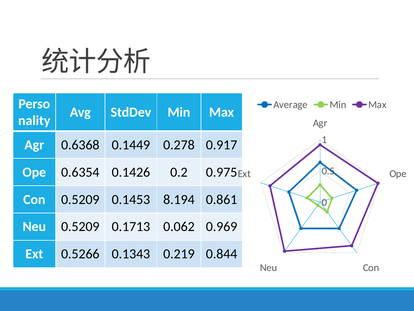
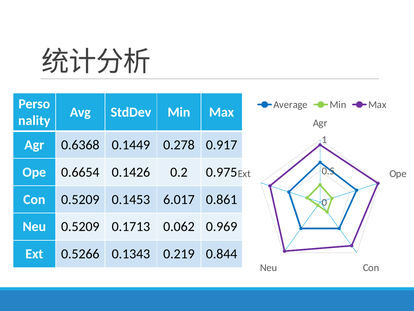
0.6354: 0.6354 -> 0.6654 (80, 172)
8.194: 8.194 -> 6.017 (179, 199)
